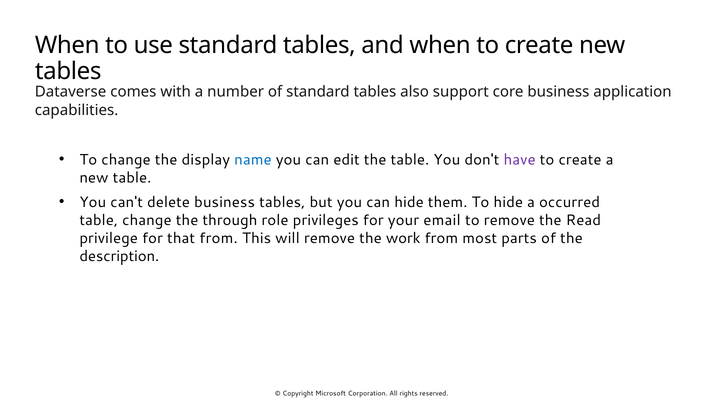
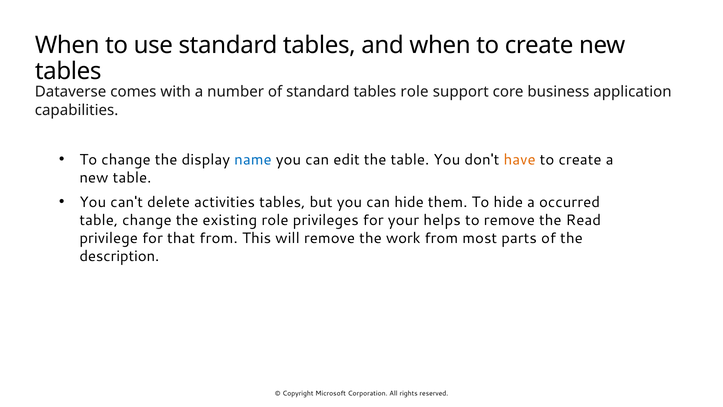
tables also: also -> role (415, 92)
have colour: purple -> orange (520, 160)
delete business: business -> activities (225, 202)
through: through -> existing (230, 220)
email: email -> helps (442, 220)
